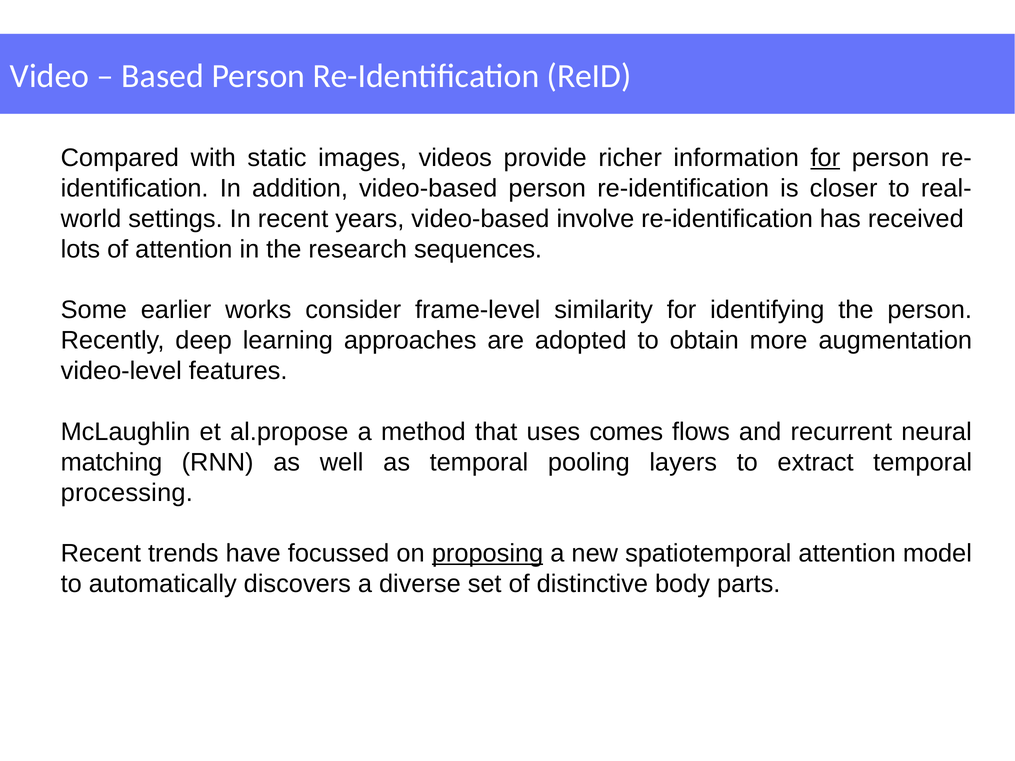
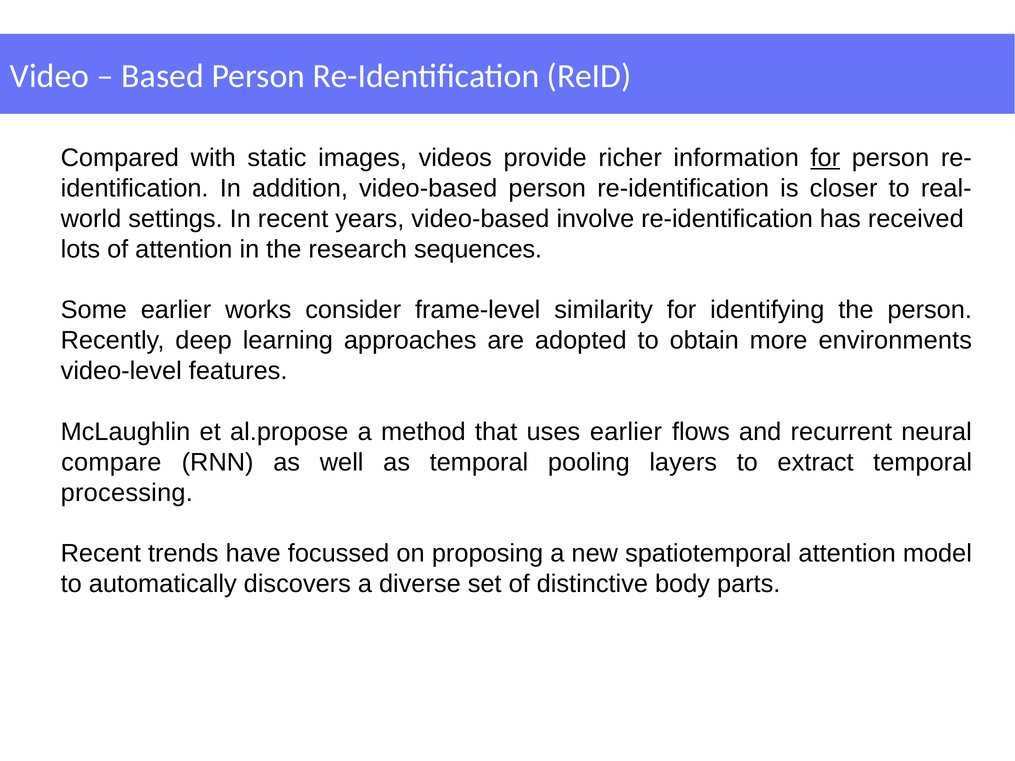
augmentation: augmentation -> environments (895, 341)
uses comes: comes -> earlier (626, 432)
matching: matching -> compare (111, 462)
proposing underline: present -> none (488, 554)
